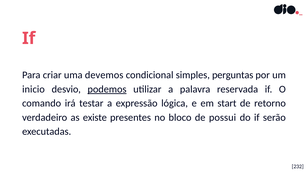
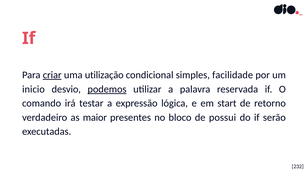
criar underline: none -> present (52, 75)
devemos: devemos -> utilização (104, 75)
perguntas: perguntas -> facilidade (233, 75)
existe: existe -> maior (95, 118)
